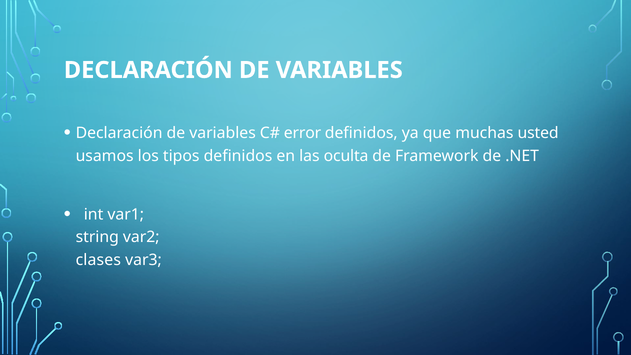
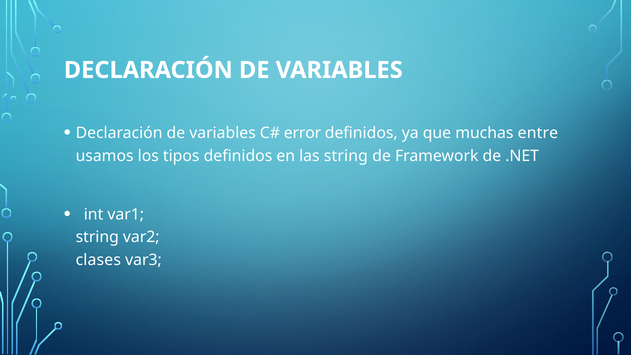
usted: usted -> entre (538, 133)
las oculta: oculta -> string (346, 156)
